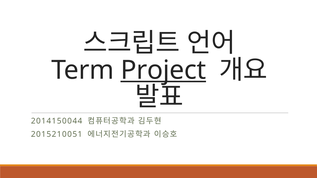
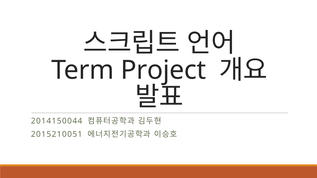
Project underline: present -> none (163, 70)
